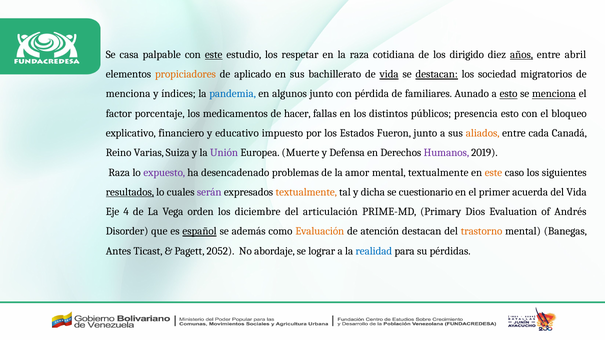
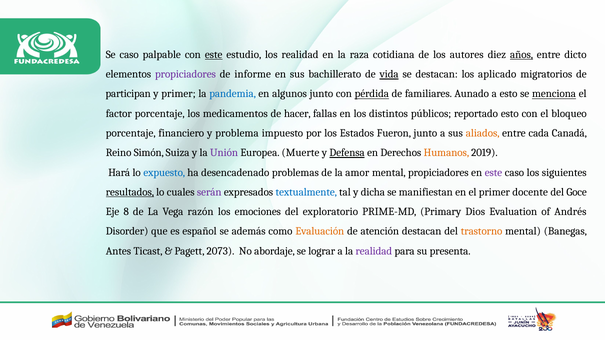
Se casa: casa -> caso (129, 55)
los respetar: respetar -> realidad (300, 55)
dirigido: dirigido -> autores (467, 55)
abril: abril -> dicto (575, 55)
propiciadores colour: orange -> purple (185, 74)
aplicado: aplicado -> informe (253, 74)
destacan underline: present -> none (437, 74)
sociedad: sociedad -> aplicado (497, 74)
menciona: menciona -> participan (128, 94)
y índices: índices -> primer (178, 94)
pérdida underline: none -> present (372, 94)
esto underline: present -> none (509, 94)
presencia: presencia -> reportado (476, 114)
explicativo: explicativo -> porcentaje (131, 133)
educativo: educativo -> problema (237, 133)
Varias: Varias -> Simón (149, 153)
Defensa underline: none -> present (347, 153)
Humanos colour: purple -> orange (446, 153)
Raza: Raza -> Hará (119, 173)
expuesto colour: purple -> blue (164, 173)
mental textualmente: textualmente -> propiciadores (438, 173)
este colour: orange -> purple (493, 173)
textualmente colour: orange -> blue (306, 192)
cuestionario: cuestionario -> manifiestan (426, 192)
acuerda: acuerda -> docente (530, 192)
del Vida: Vida -> Goce (577, 192)
4: 4 -> 8 (126, 212)
orden: orden -> razón (201, 212)
diciembre: diciembre -> emociones (258, 212)
articulación: articulación -> exploratorio (330, 212)
español underline: present -> none (200, 232)
2052: 2052 -> 2073 (221, 251)
realidad colour: blue -> purple (374, 251)
pérdidas: pérdidas -> presenta (450, 251)
